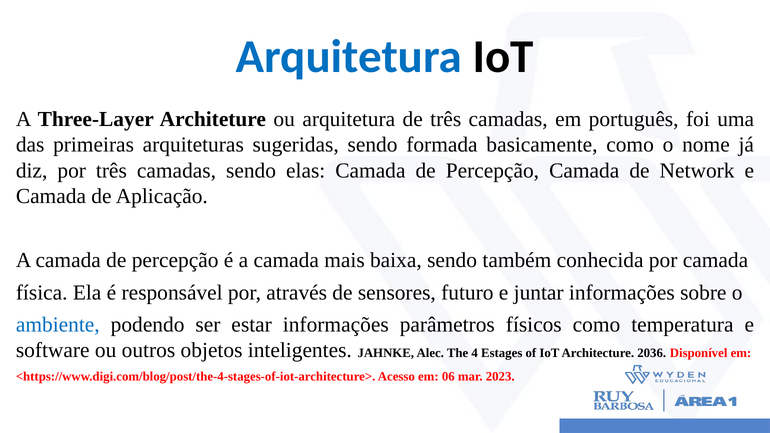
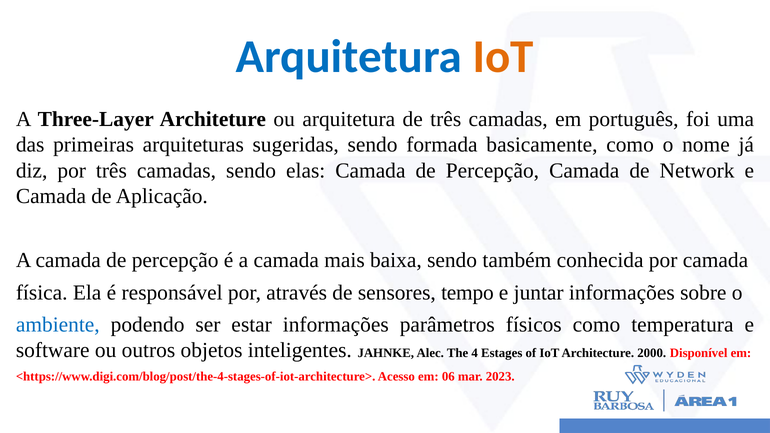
IoT colour: black -> orange (503, 57)
futuro: futuro -> tempo (467, 293)
2036: 2036 -> 2000 (652, 353)
